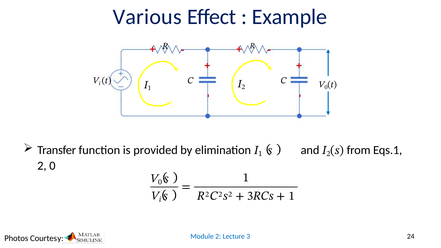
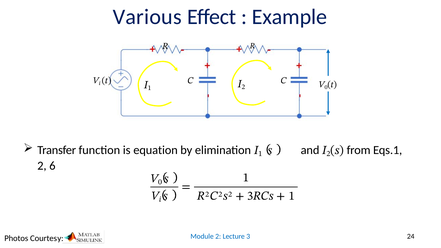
provided: provided -> equation (156, 150)
0: 0 -> 6 (52, 166)
